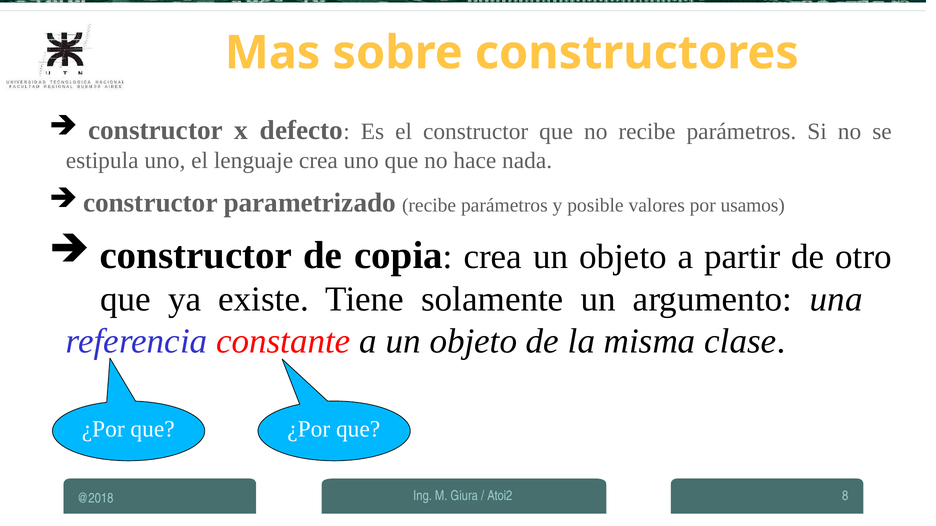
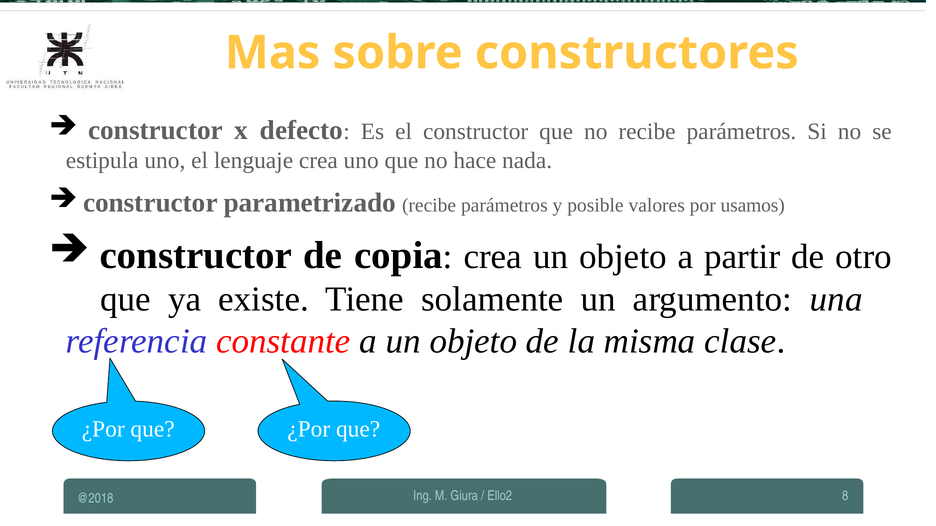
Atoi2: Atoi2 -> Ello2 (500, 496)
